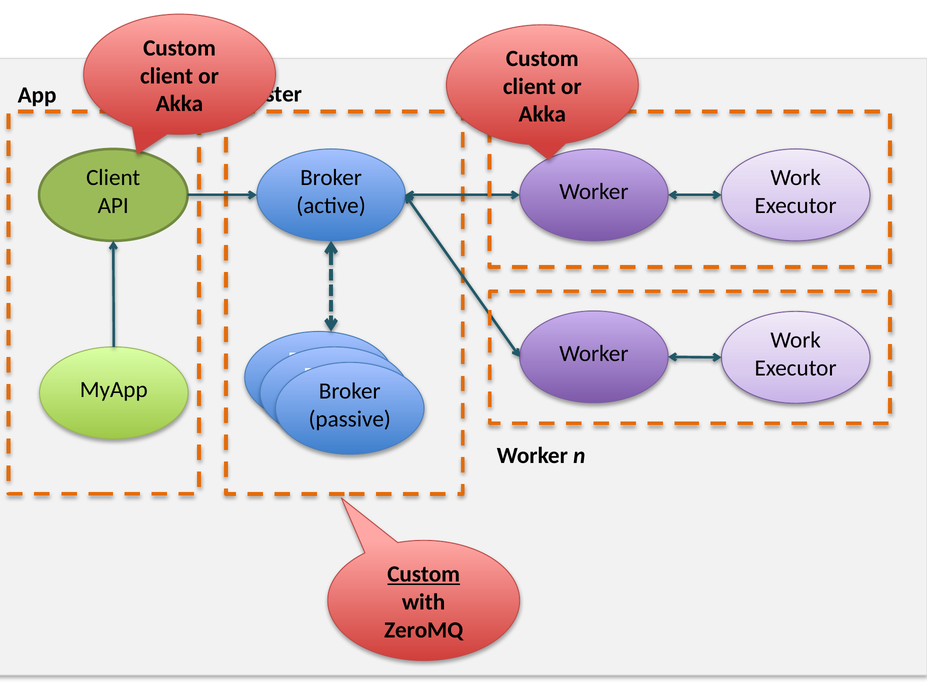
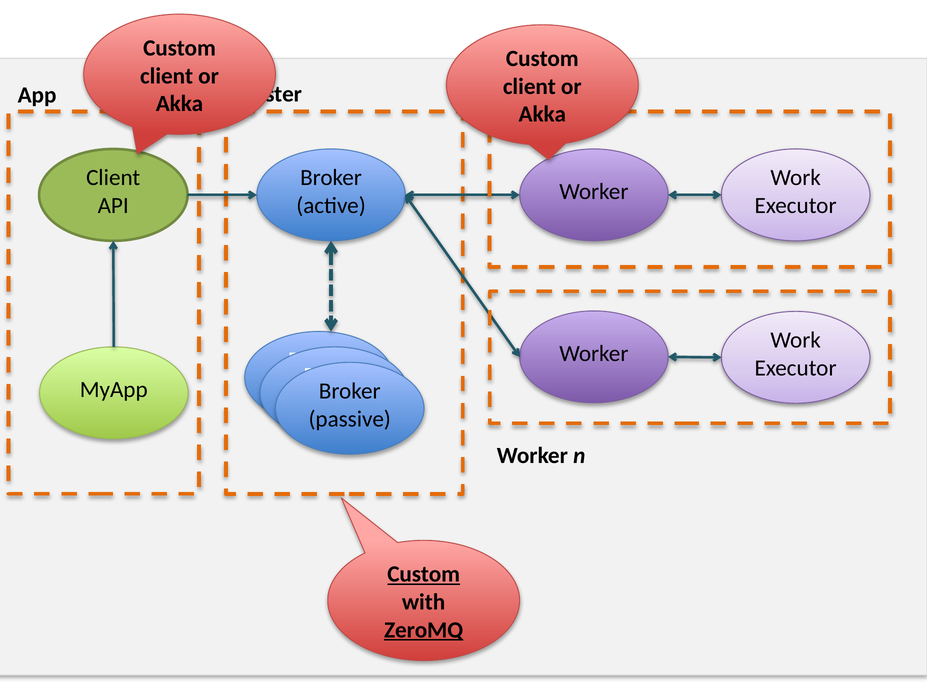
ZeroMQ underline: none -> present (424, 630)
